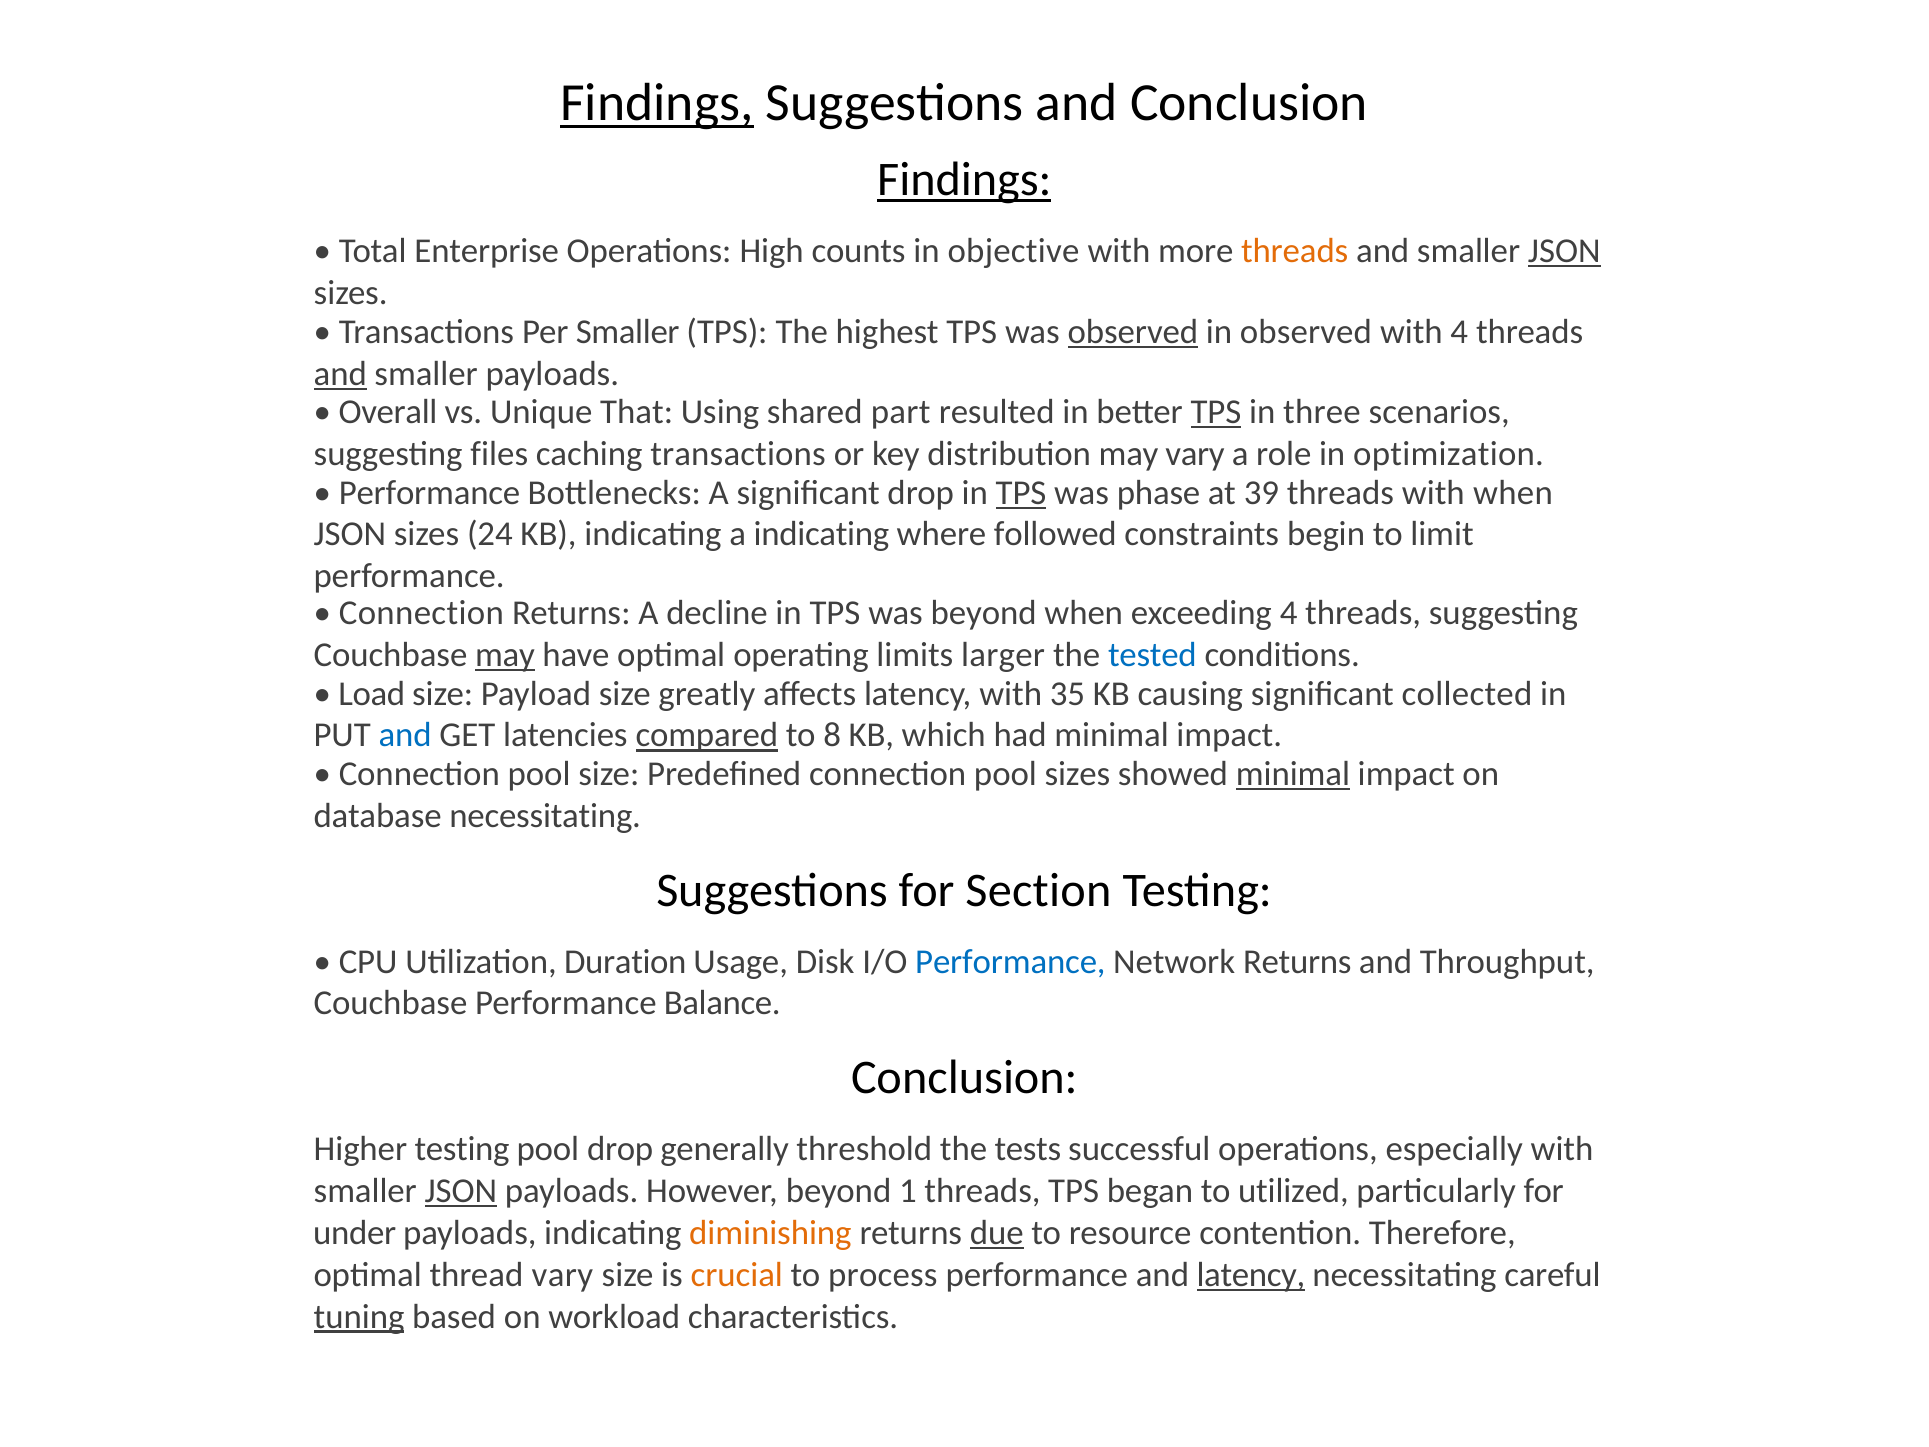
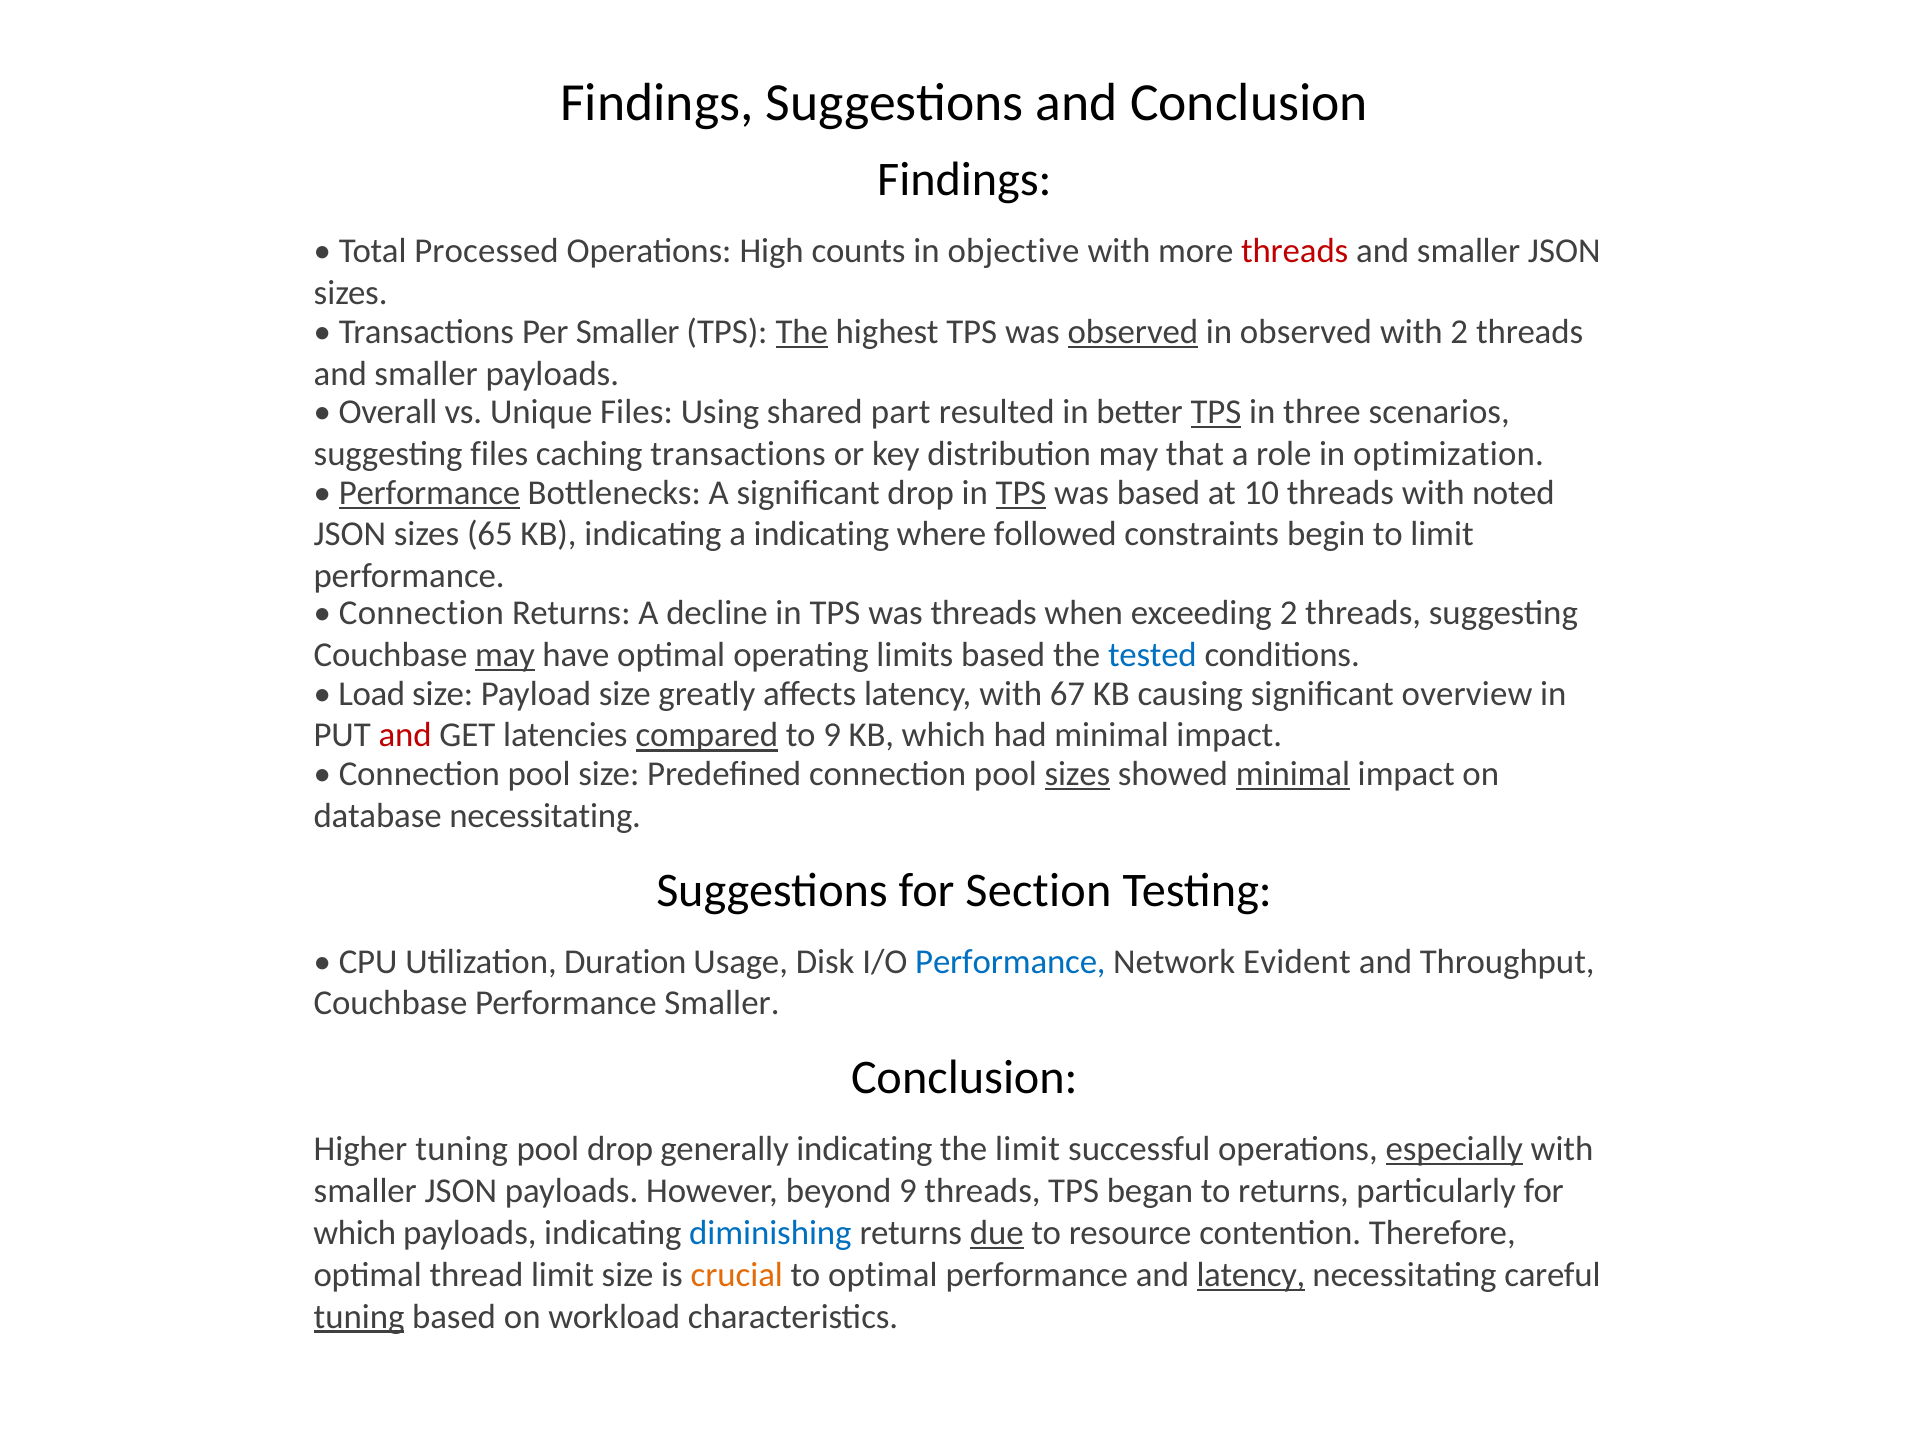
Findings underline: present -> none (657, 103)
Findings underline: present -> none (964, 180)
Enterprise: Enterprise -> Processed (487, 251)
threads colour: orange -> red (1295, 251)
JSON underline: present -> none (1564, 251)
The underline: none -> present (802, 332)
with 4: 4 -> 2 (1459, 332)
and underline: present -> none (340, 374)
Unique That: That -> Files (637, 412)
may vary: vary -> that (1195, 454)
Performance underline: none -> present (430, 493)
was phase: phase -> based (1159, 493)
39: 39 -> 10 (1261, 493)
with when: when -> noted (1513, 493)
24: 24 -> 65 (490, 534)
was beyond: beyond -> threads (984, 613)
exceeding 4: 4 -> 2 (1289, 613)
limits larger: larger -> based (1003, 655)
35: 35 -> 67 (1067, 693)
collected: collected -> overview (1467, 693)
and colour: blue -> red (405, 735)
to 8: 8 -> 9 (832, 735)
sizes underline: none -> present (1077, 774)
Network Returns: Returns -> Evident (1297, 961)
Performance Balance: Balance -> Smaller (722, 1003)
Higher testing: testing -> tuning (462, 1149)
generally threshold: threshold -> indicating (864, 1149)
the tests: tests -> limit (1028, 1149)
especially underline: none -> present (1454, 1149)
JSON underline: present -> none (461, 1191)
beyond 1: 1 -> 9 (908, 1191)
to utilized: utilized -> returns (1293, 1191)
under: under -> which (355, 1233)
diminishing colour: orange -> blue (770, 1233)
thread vary: vary -> limit (563, 1274)
to process: process -> optimal (883, 1274)
